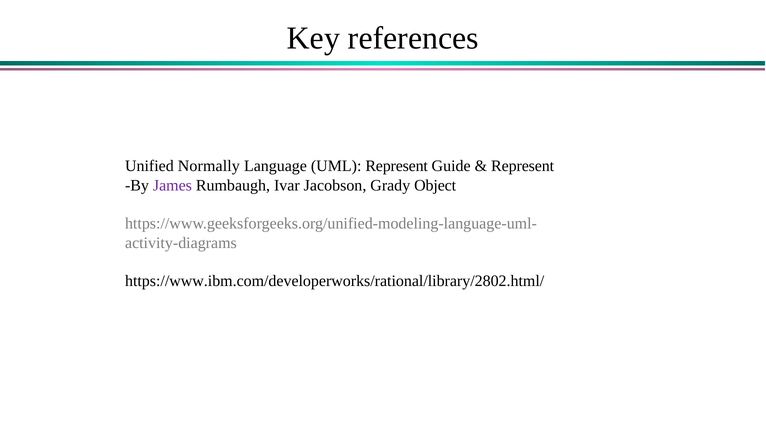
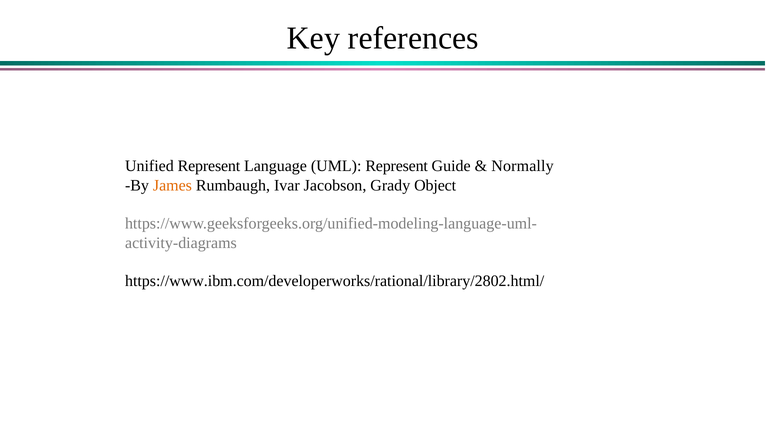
Unified Normally: Normally -> Represent (209, 166)
Represent: Represent -> Normally (523, 166)
James colour: purple -> orange (172, 185)
